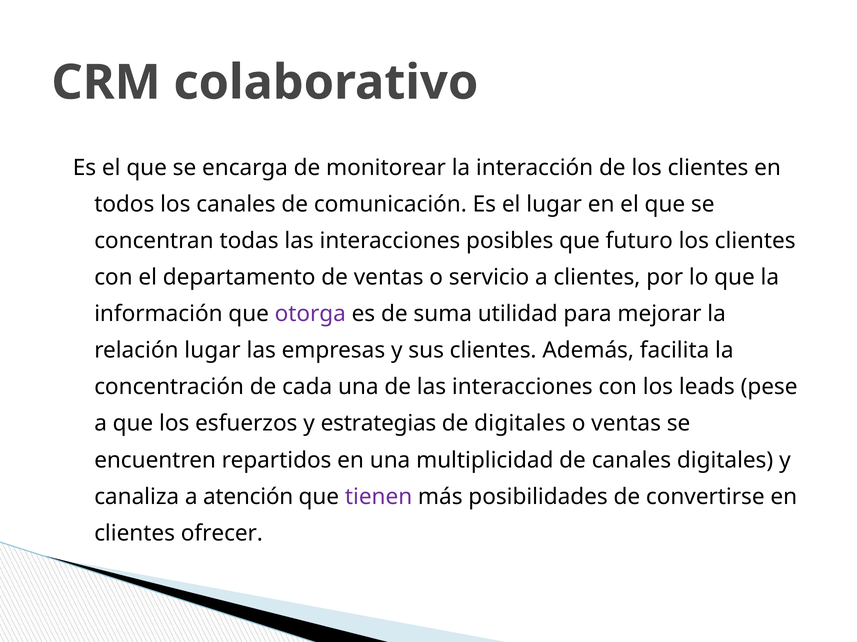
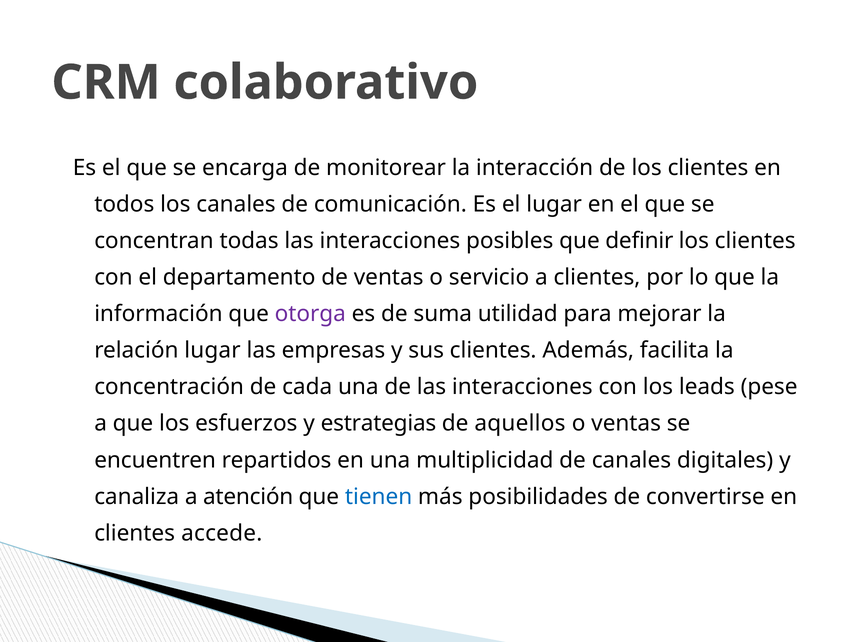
futuro: futuro -> definir (639, 241)
de digitales: digitales -> aquellos (520, 424)
tienen colour: purple -> blue (379, 497)
ofrecer: ofrecer -> accede (222, 534)
